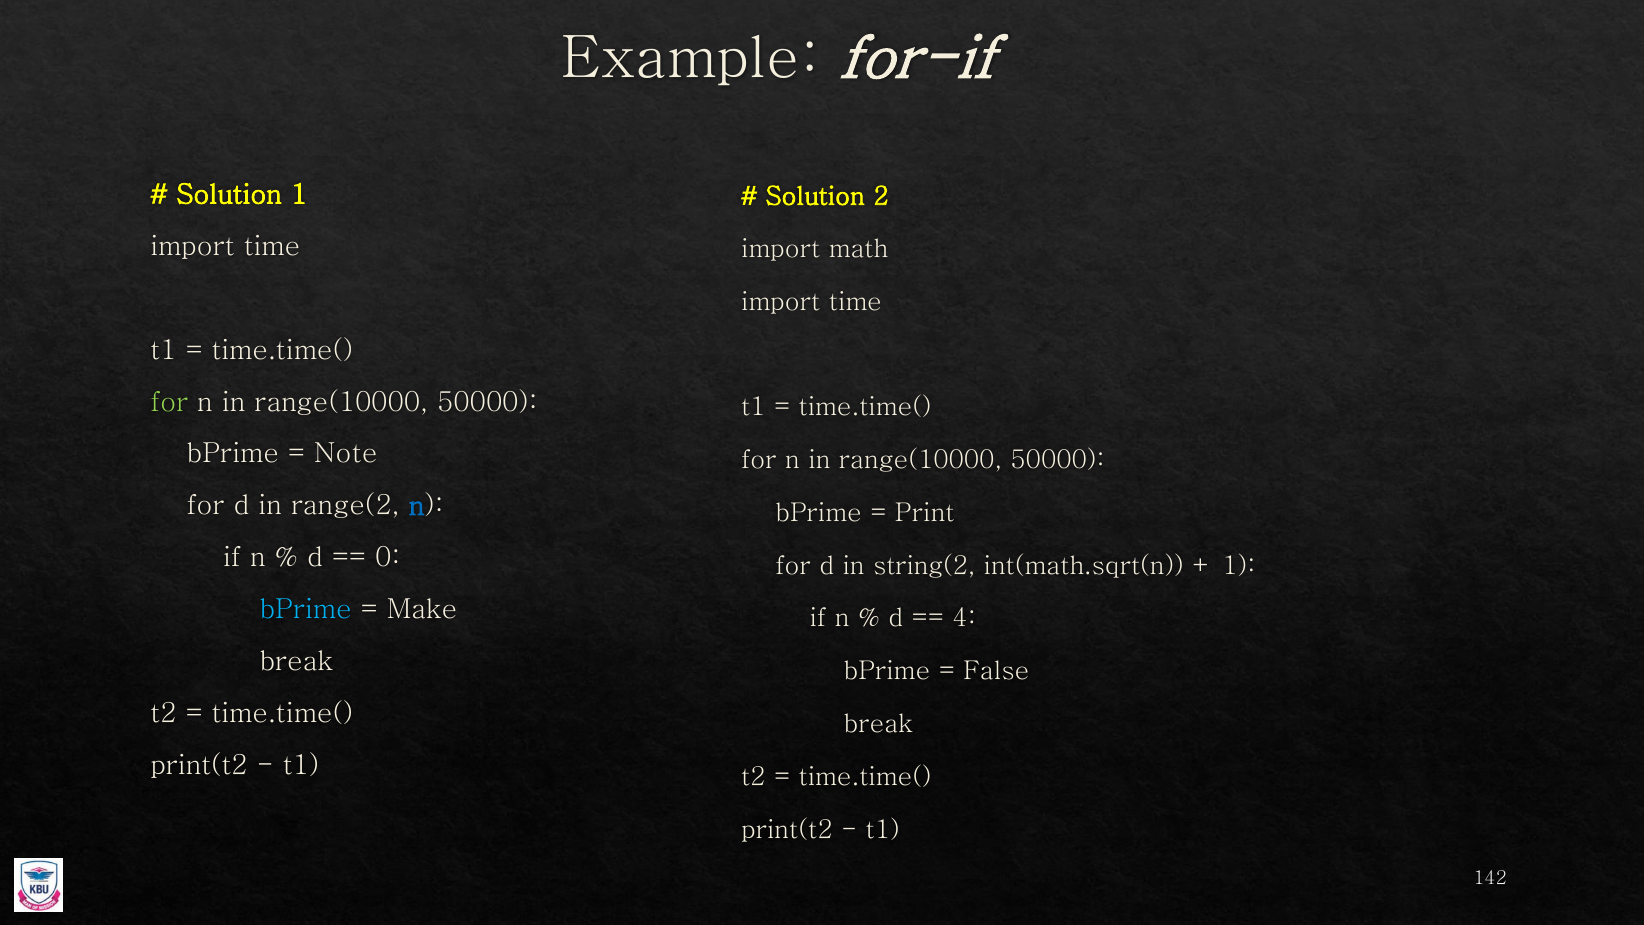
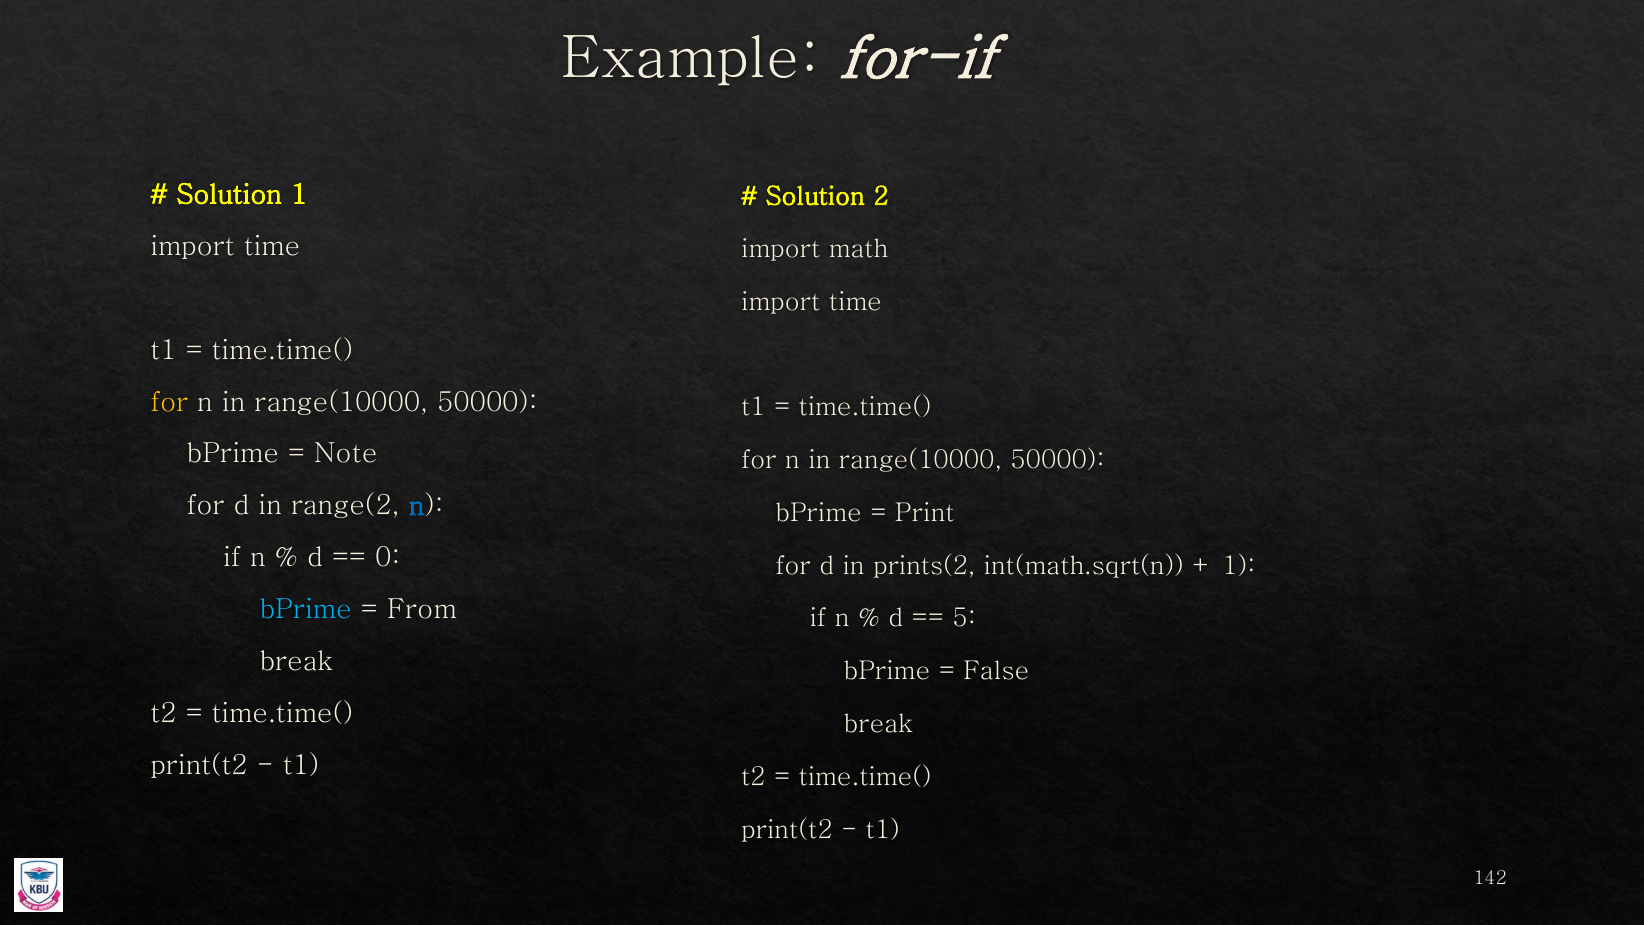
for colour: light green -> yellow (169, 402)
string(2: string(2 -> prints(2 (924, 565)
Make: Make -> From (422, 609)
4: 4 -> 5 (964, 618)
